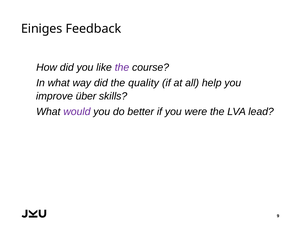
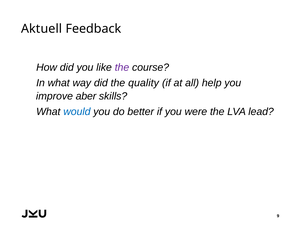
Einiges: Einiges -> Aktuell (42, 29)
über: über -> aber (86, 96)
would colour: purple -> blue (77, 112)
